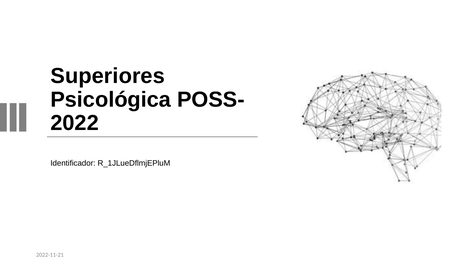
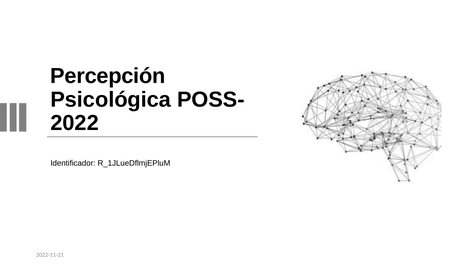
Superiores: Superiores -> Percepción (108, 76)
